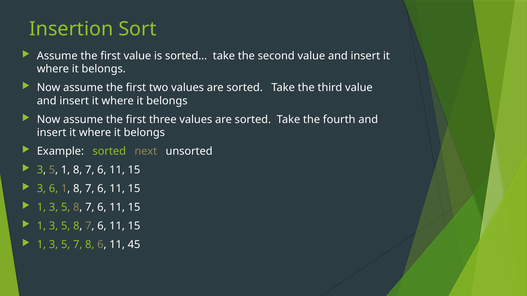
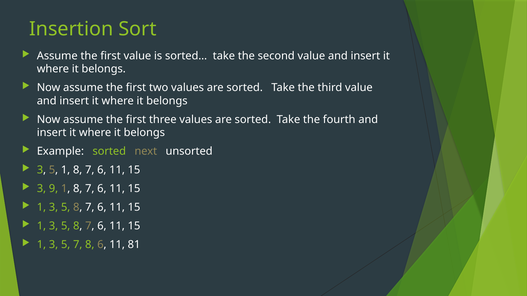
3 6: 6 -> 9 (54, 189)
45: 45 -> 81 (134, 245)
